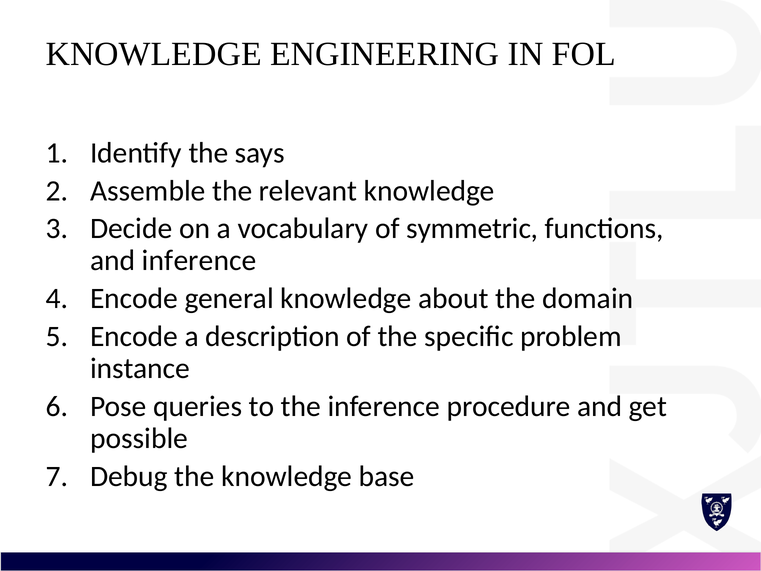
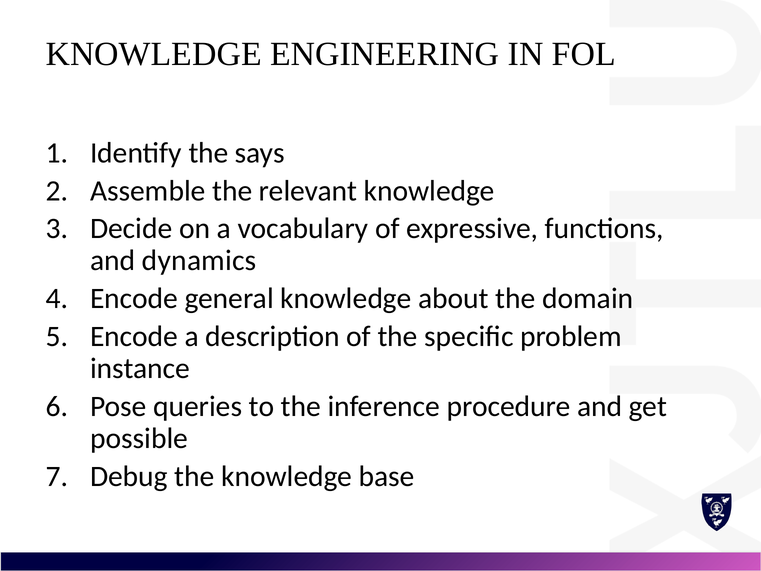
symmetric: symmetric -> expressive (472, 229)
and inference: inference -> dynamics (199, 261)
